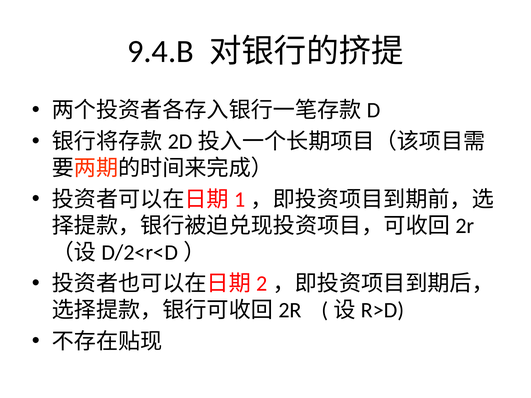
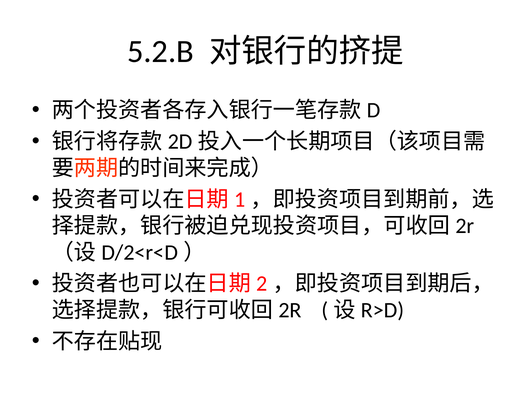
9.4.B: 9.4.B -> 5.2.B (160, 51)
